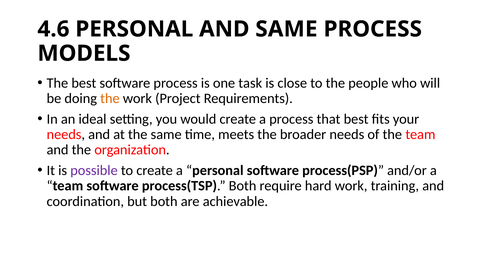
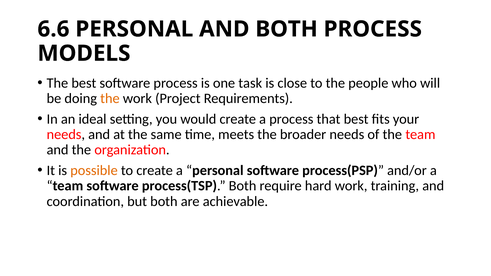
4.6: 4.6 -> 6.6 (53, 29)
AND SAME: SAME -> BOTH (287, 29)
possible colour: purple -> orange (94, 171)
